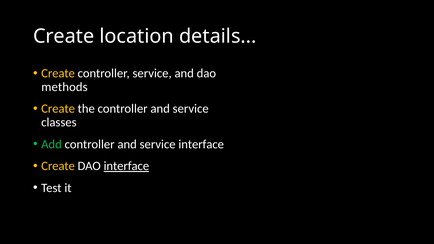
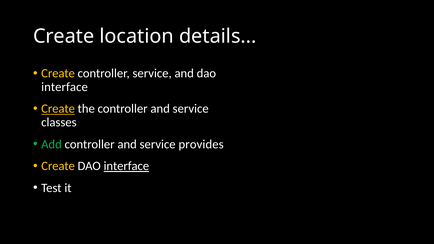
methods: methods -> interface (65, 87)
Create underline: none -> present (58, 109)
service interface: interface -> provides (201, 144)
